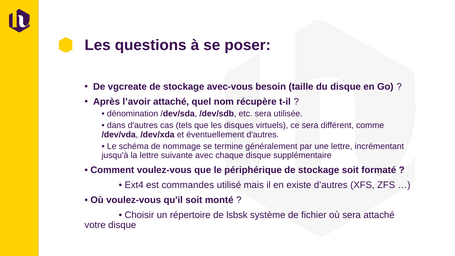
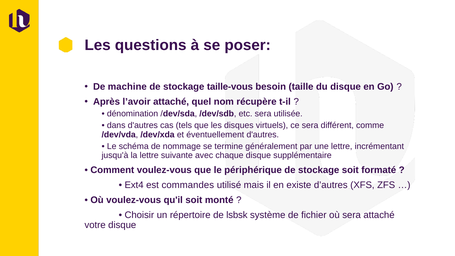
vgcreate: vgcreate -> machine (127, 87)
avec-vous: avec-vous -> taille-vous (230, 87)
